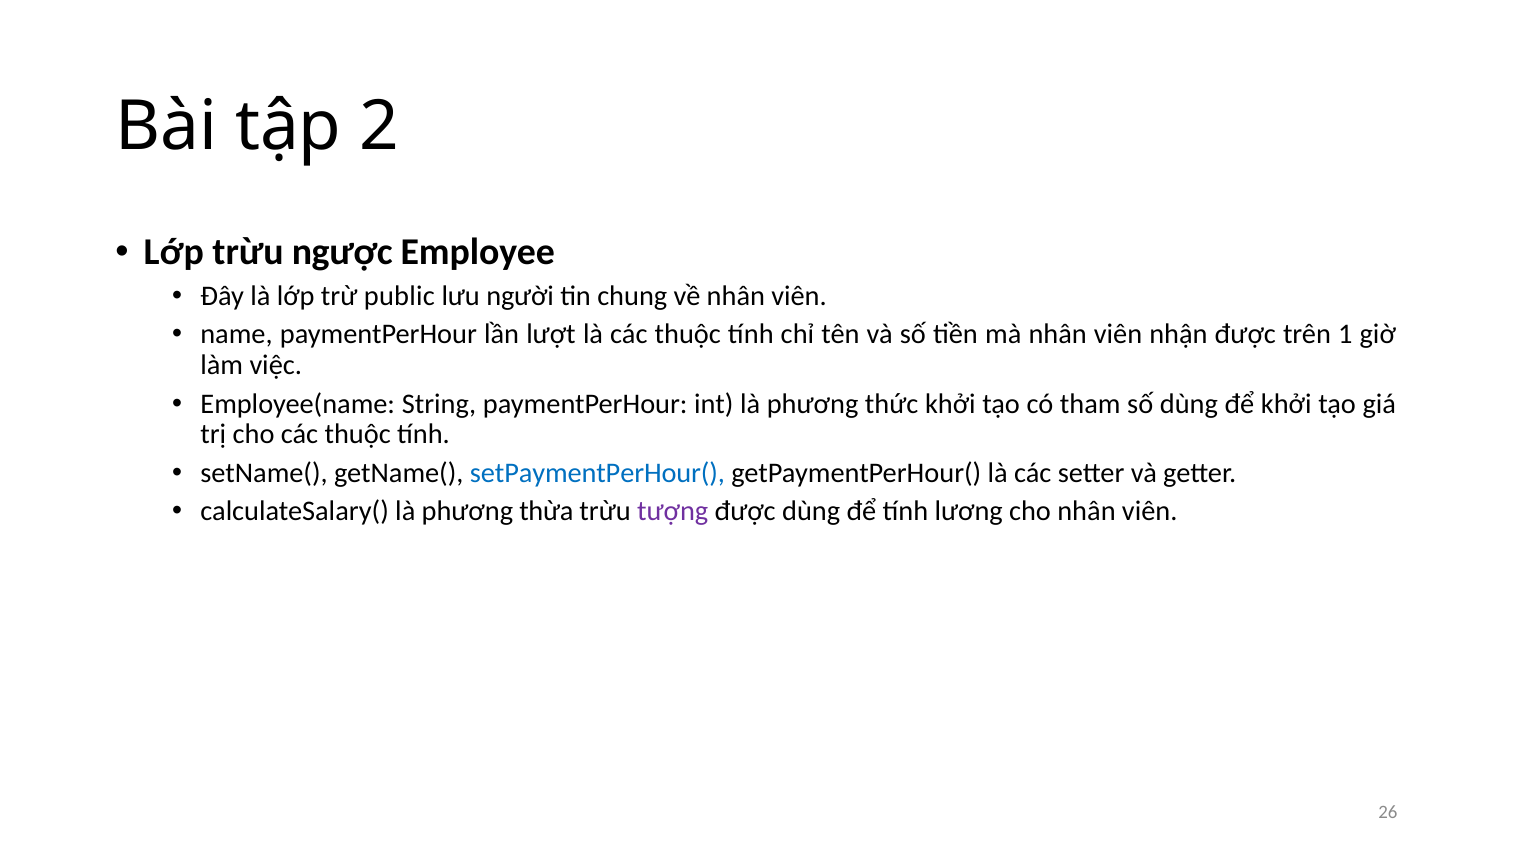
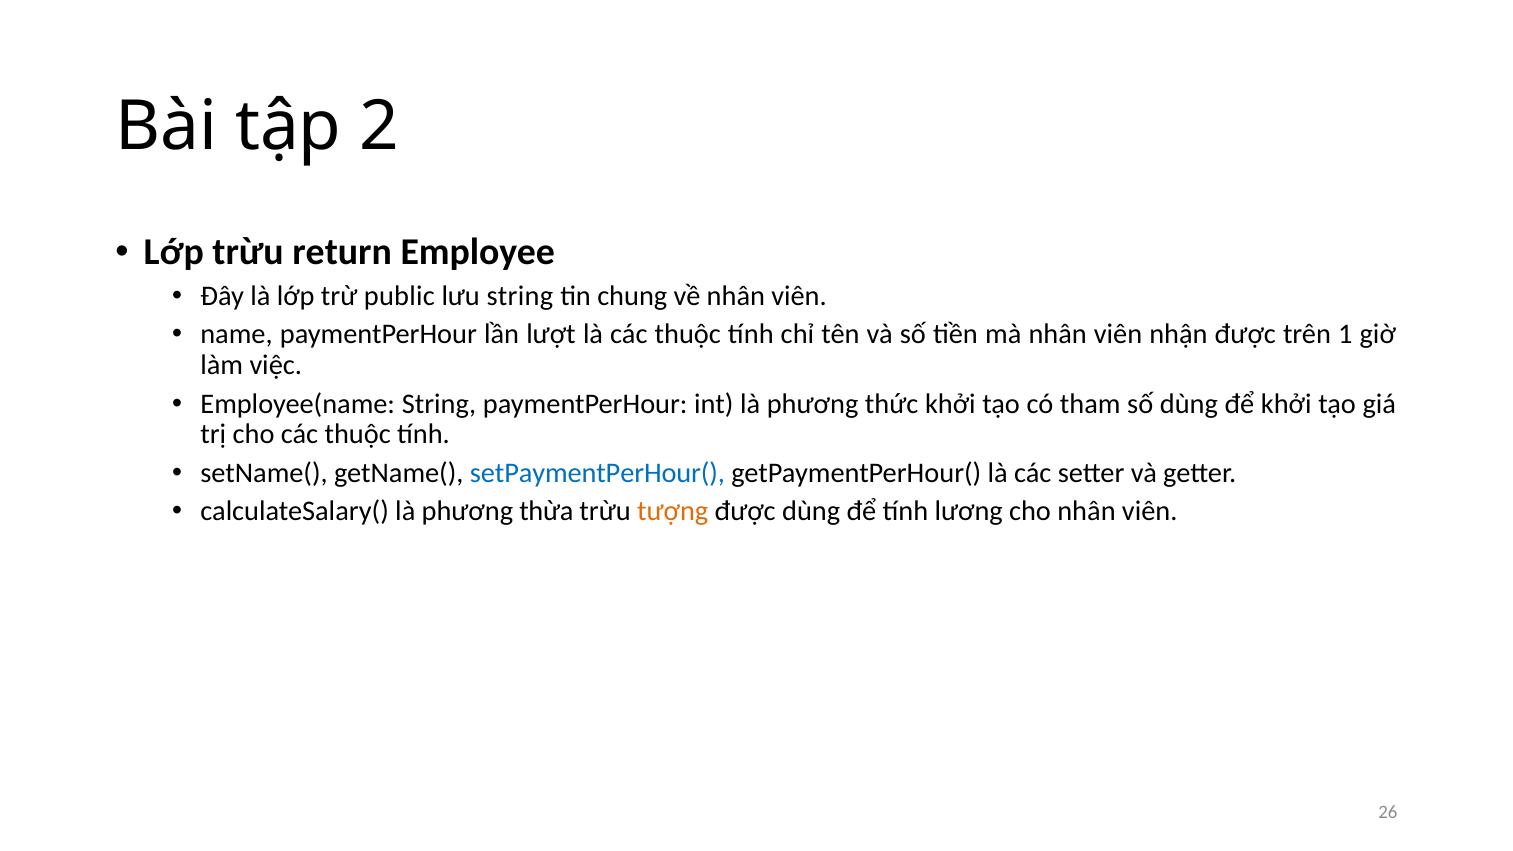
ngược: ngược -> return (342, 252)
lưu người: người -> string (520, 296)
tượng colour: purple -> orange (673, 511)
